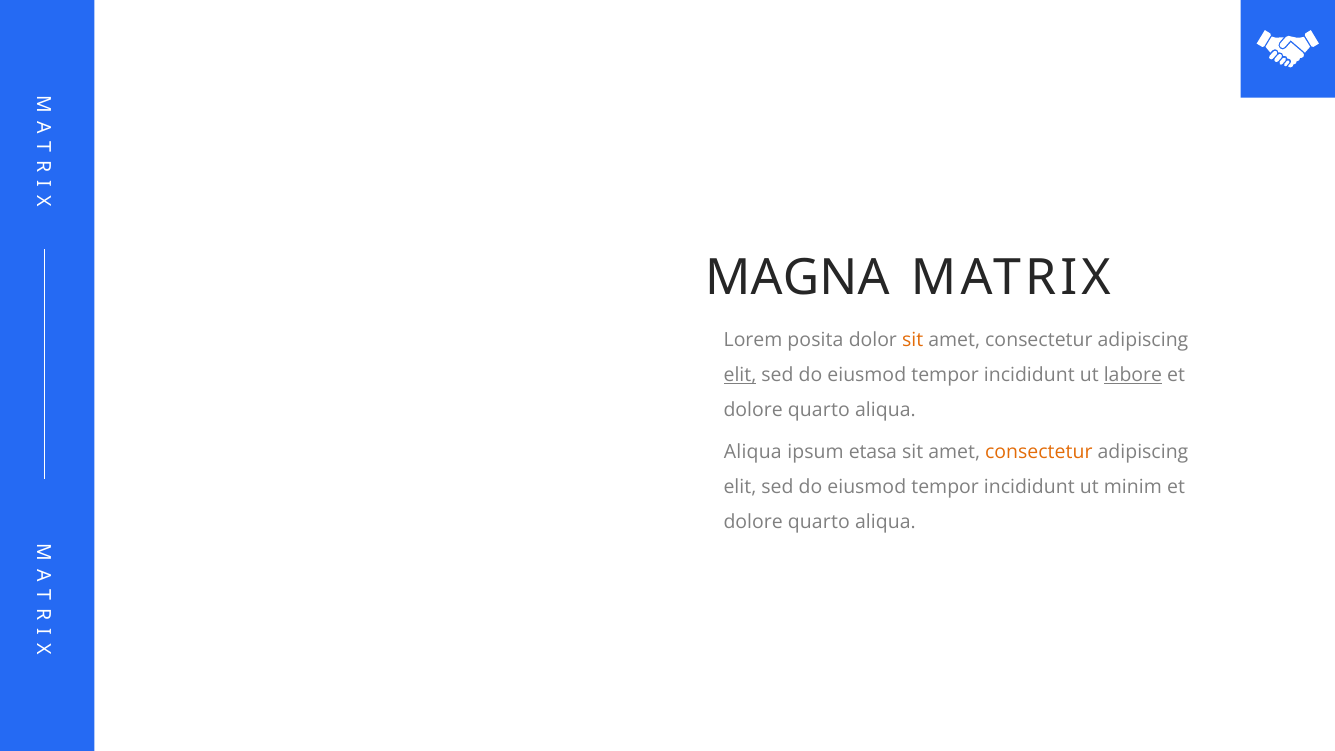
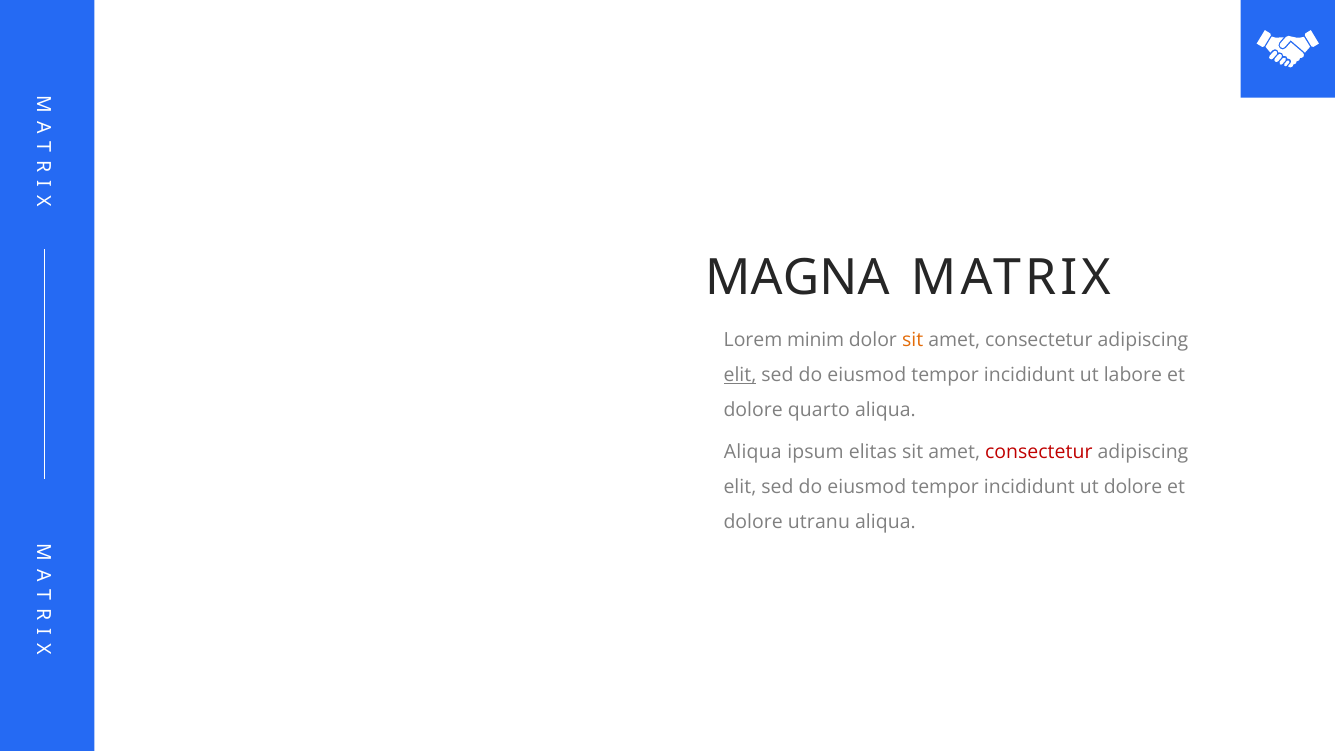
posita: posita -> minim (816, 340)
labore underline: present -> none (1133, 375)
etasa: etasa -> elitas (873, 452)
consectetur colour: orange -> red (1039, 452)
ut minim: minim -> dolore (1133, 487)
quarto: quarto -> utranu (819, 522)
